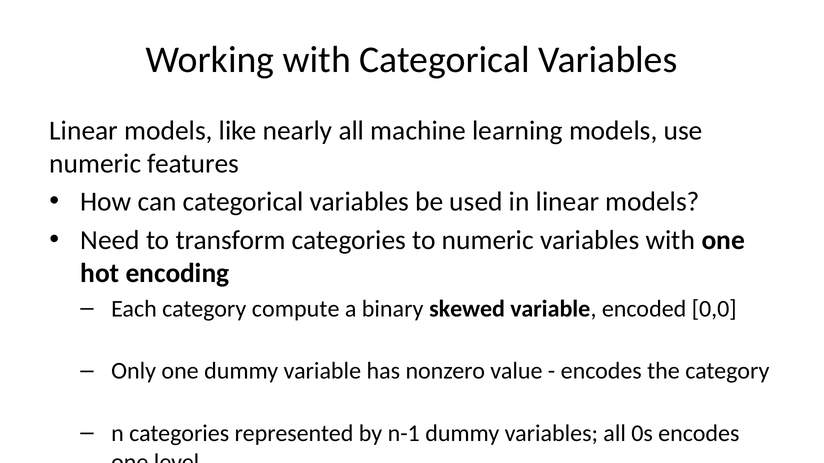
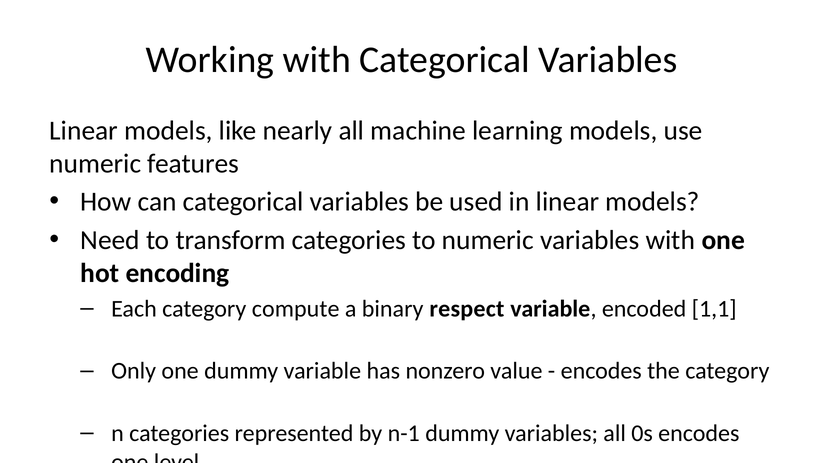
skewed: skewed -> respect (467, 309)
0,0: 0,0 -> 1,1 (714, 309)
